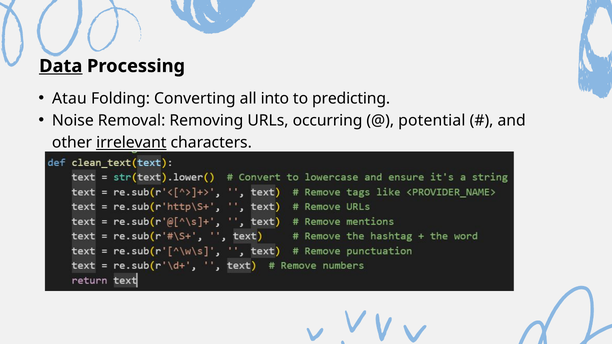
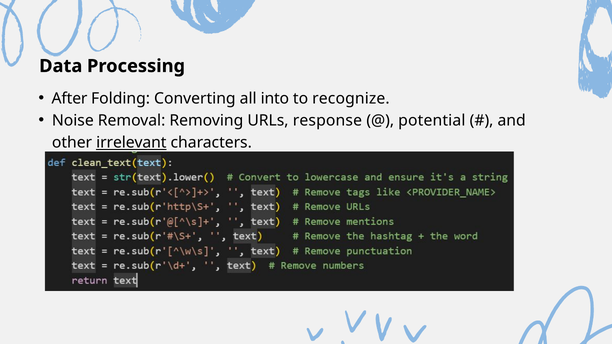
Data underline: present -> none (61, 66)
Atau: Atau -> After (70, 99)
predicting: predicting -> recognize (351, 99)
occurring: occurring -> response (327, 121)
